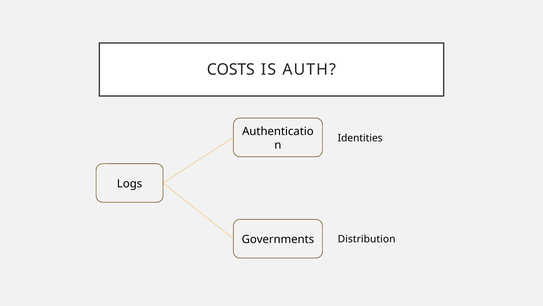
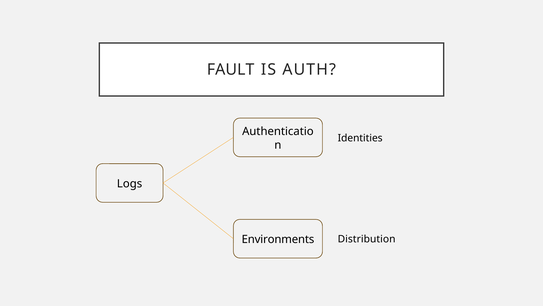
COSTS: COSTS -> FAULT (231, 69)
Governments: Governments -> Environments (278, 239)
